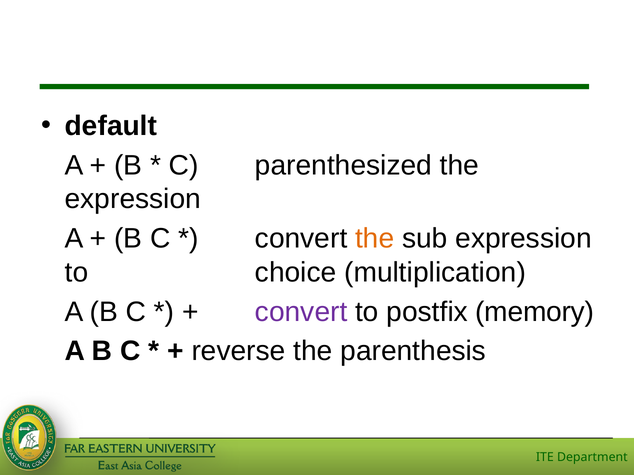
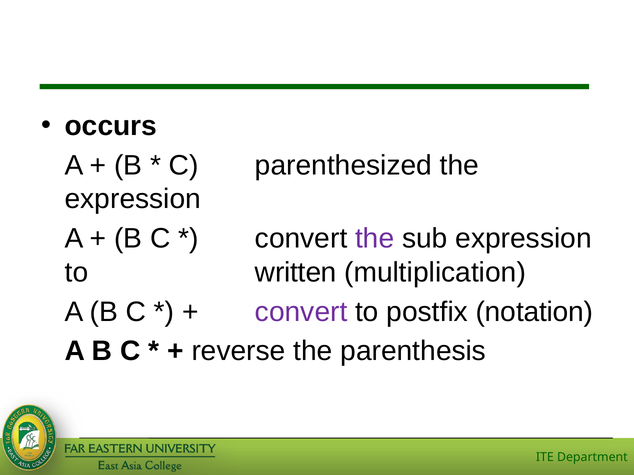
default: default -> occurs (111, 126)
the colour: orange -> purple (375, 239)
choice: choice -> written (296, 273)
memory: memory -> notation (535, 312)
